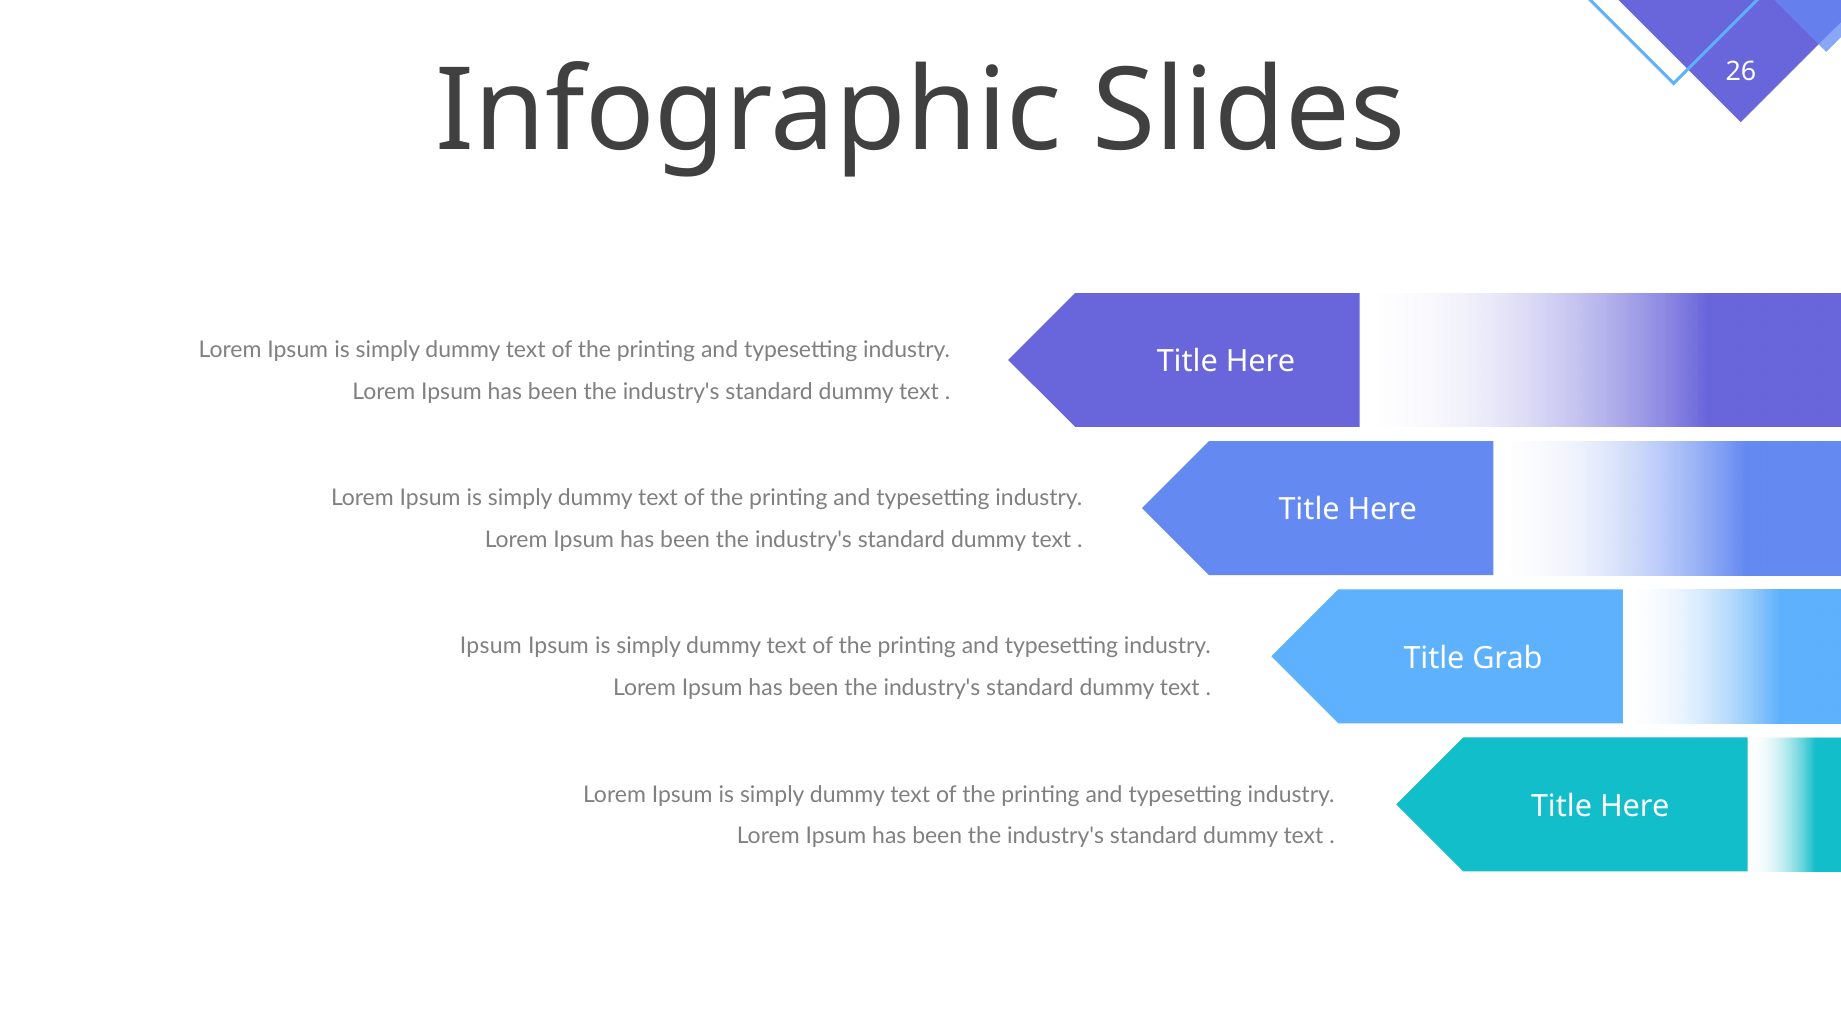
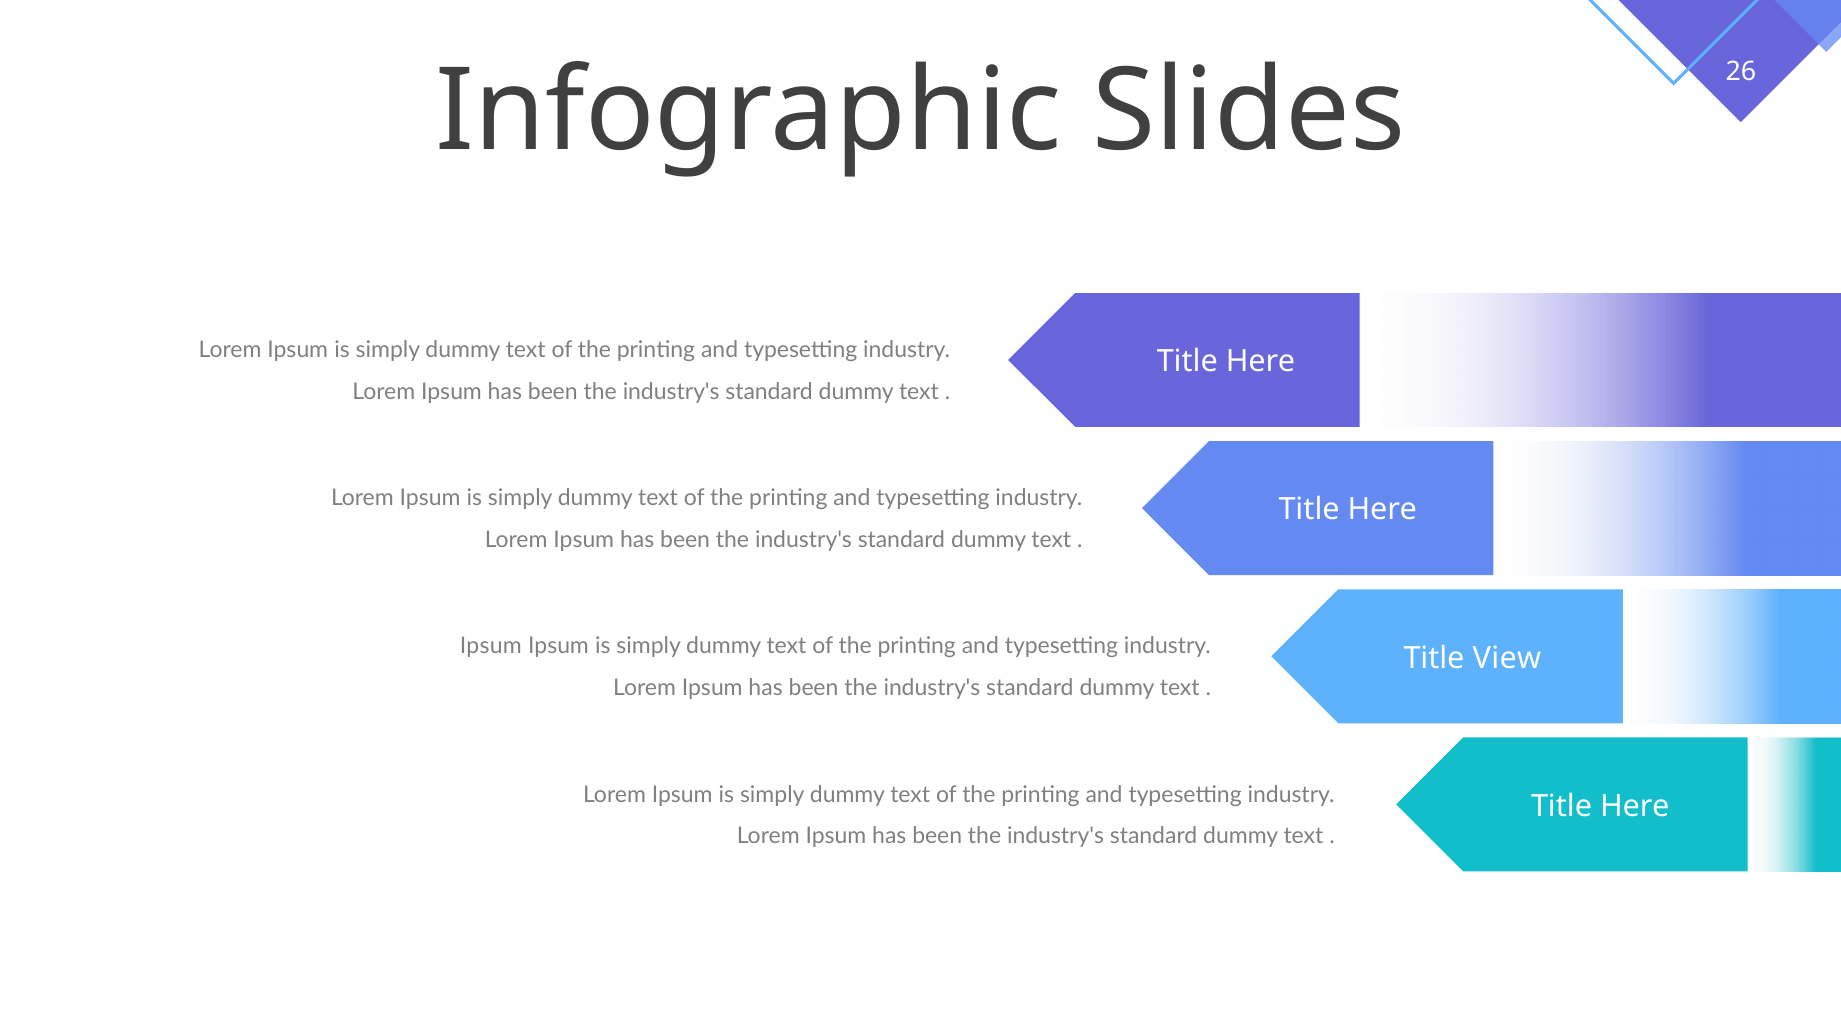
Grab: Grab -> View (1507, 658)
